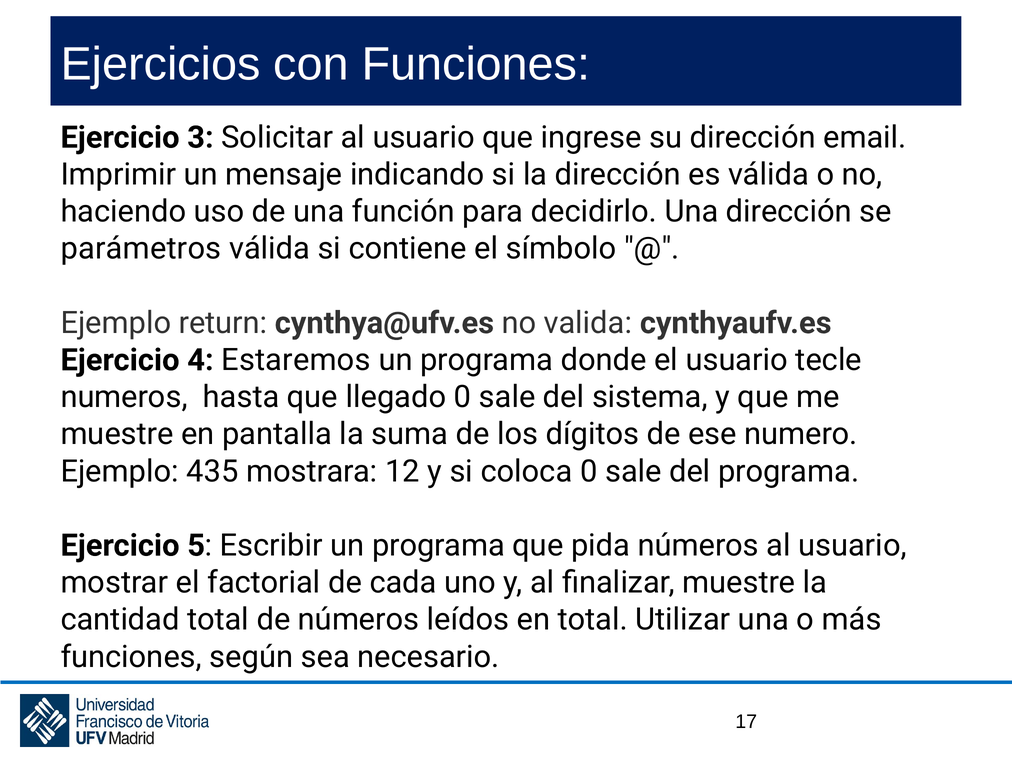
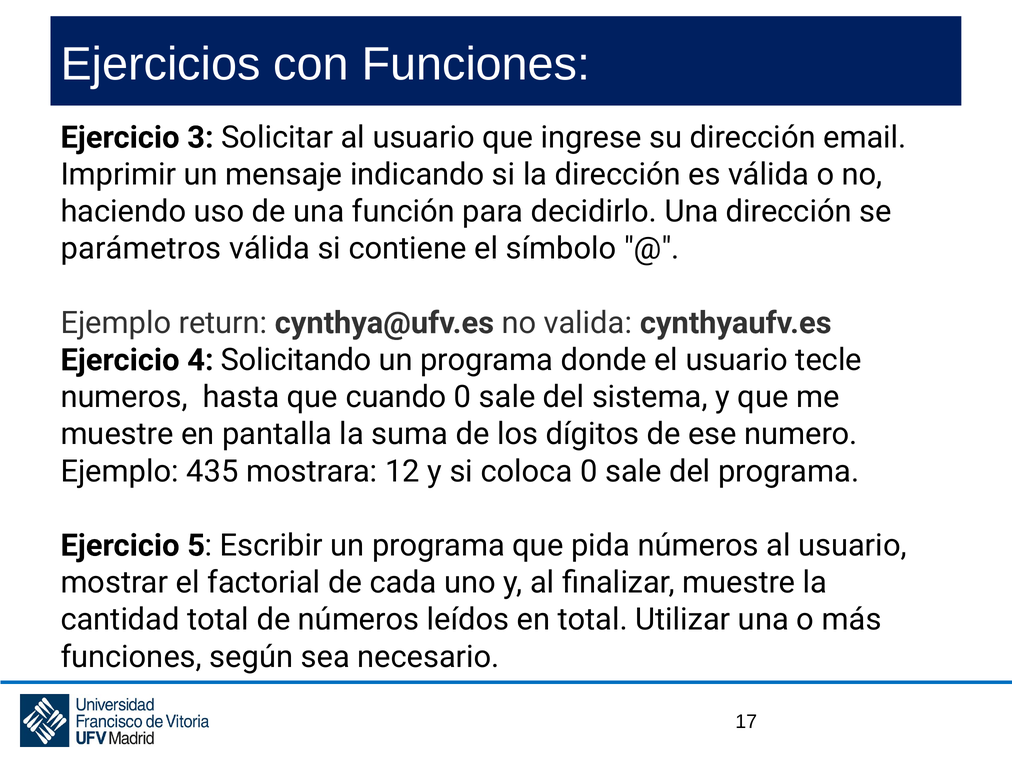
Estaremos: Estaremos -> Solicitando (296, 360)
llegado: llegado -> cuando (396, 397)
